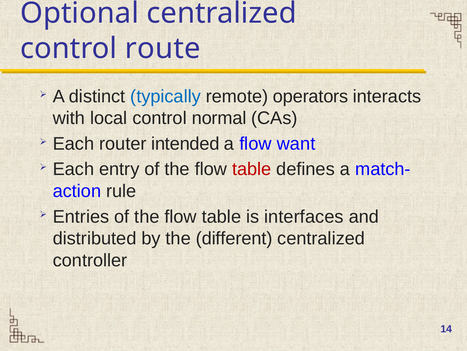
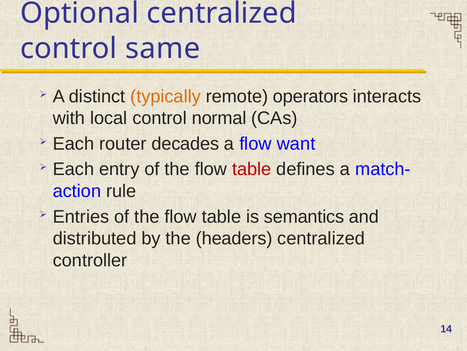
route: route -> same (163, 48)
typically colour: blue -> orange (166, 96)
intended: intended -> decades (185, 144)
interfaces: interfaces -> semantics (304, 216)
different: different -> headers (234, 238)
